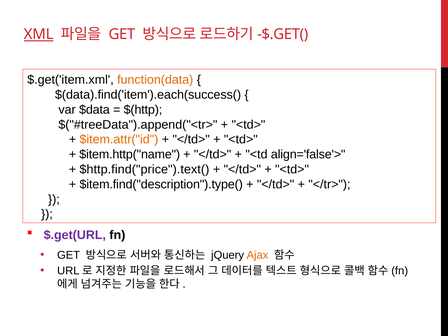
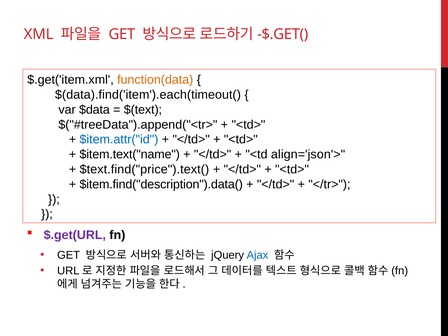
XML underline: present -> none (39, 34)
$(data).find('item').each(success(: $(data).find('item').each(success( -> $(data).find('item').each(timeout( (148, 95)
$(http: $(http -> $(text (143, 110)
$item.attr("id colour: orange -> blue (119, 139)
$item.http("name: $item.http("name -> $item.text("name (130, 154)
align='false'>: align='false'> -> align='json'> (308, 154)
$http.find("price").text(: $http.find("price").text( -> $text.find("price").text( (144, 169)
$item.find("description").type(: $item.find("description").type( -> $item.find("description").data( (161, 184)
Ajax colour: orange -> blue (257, 255)
